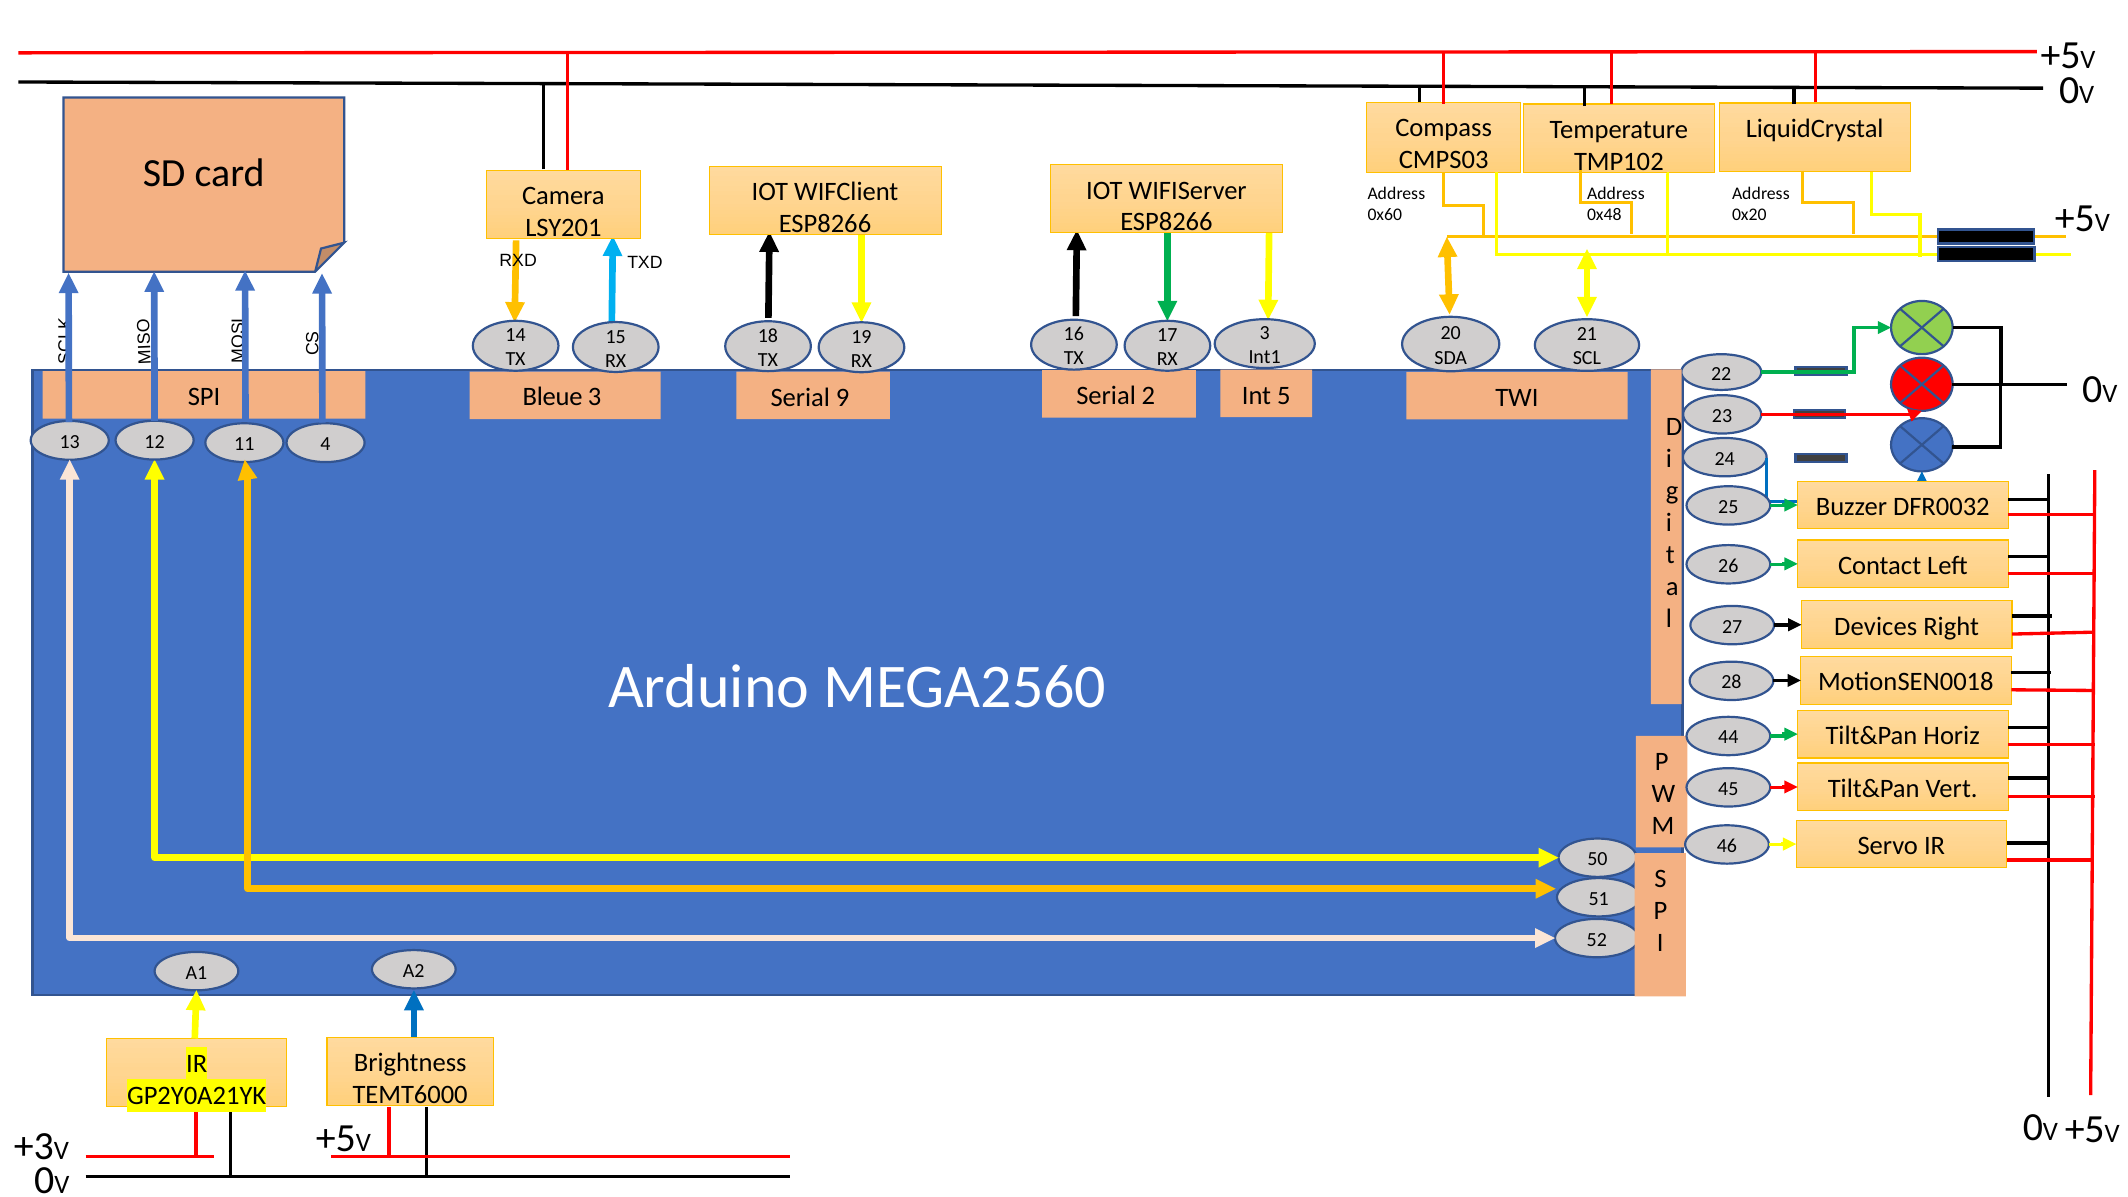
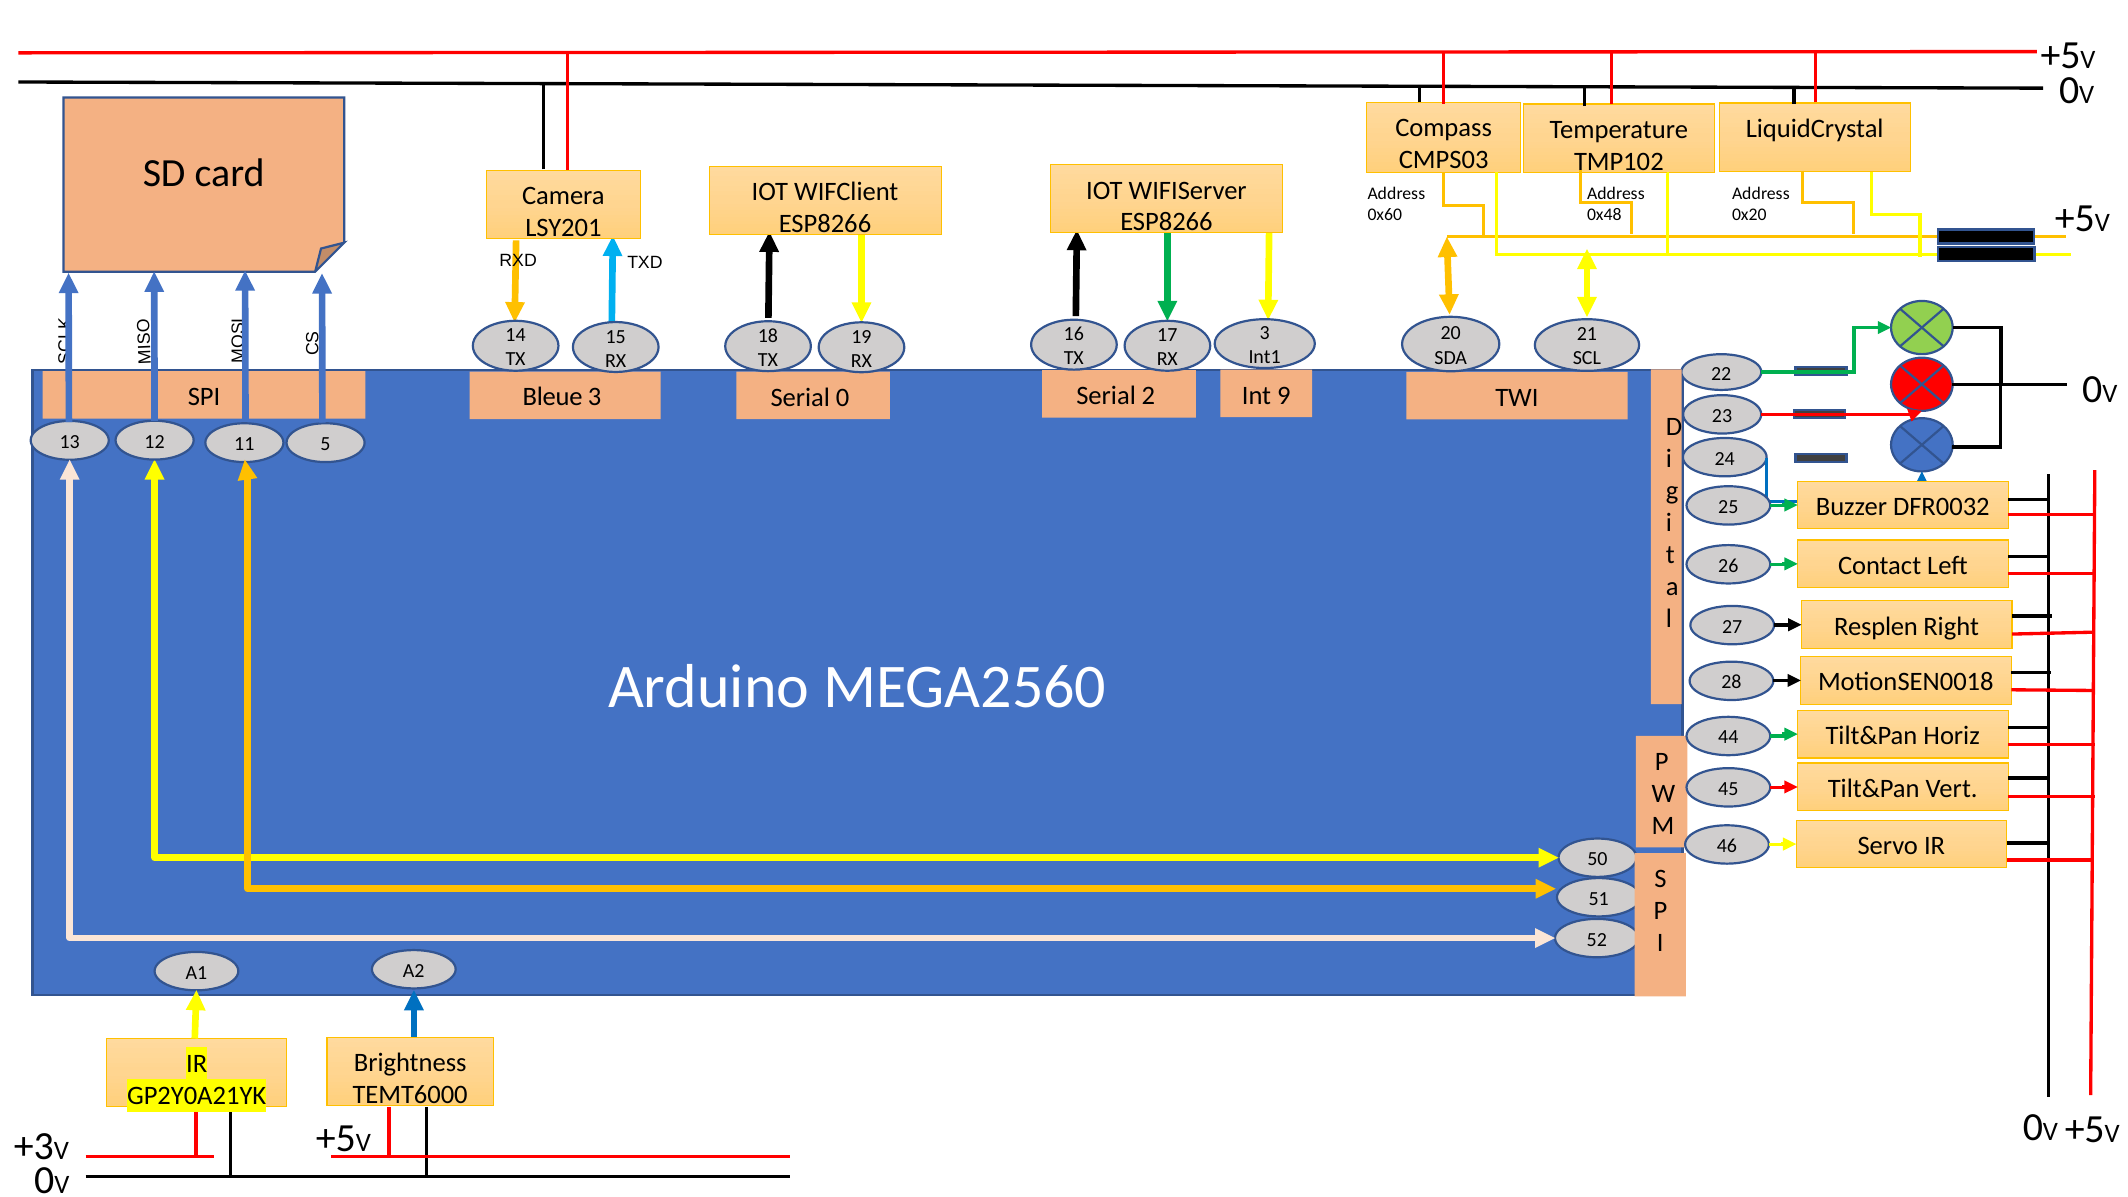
5: 5 -> 9 (1284, 395)
Serial 9: 9 -> 0 (843, 397)
4: 4 -> 5 (326, 444)
Devices: Devices -> Resplen (1876, 626)
